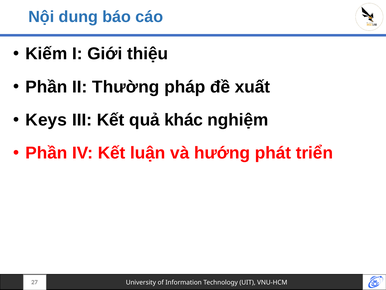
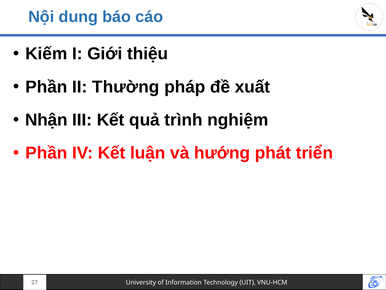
Keys: Keys -> Nhận (46, 120)
khác: khác -> trình (184, 120)
